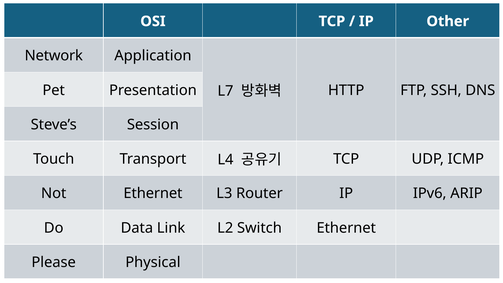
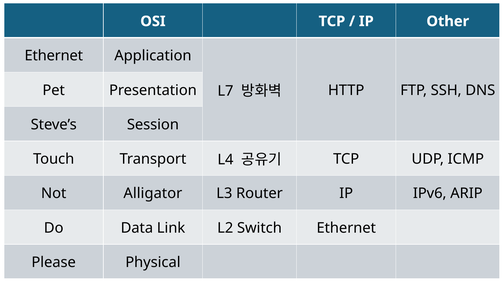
Network: Network -> Ethernet (54, 56)
Not Ethernet: Ethernet -> Alligator (153, 193)
